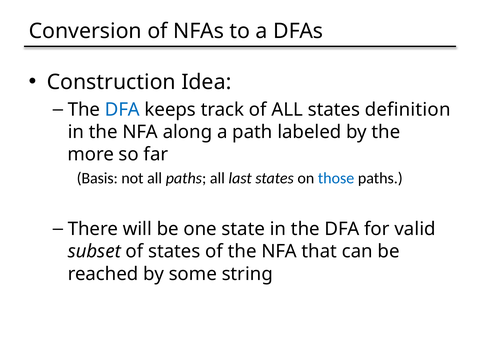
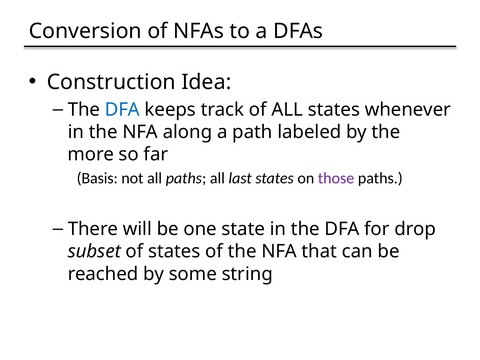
definition: definition -> whenever (408, 110)
those colour: blue -> purple (336, 178)
valid: valid -> drop (415, 229)
